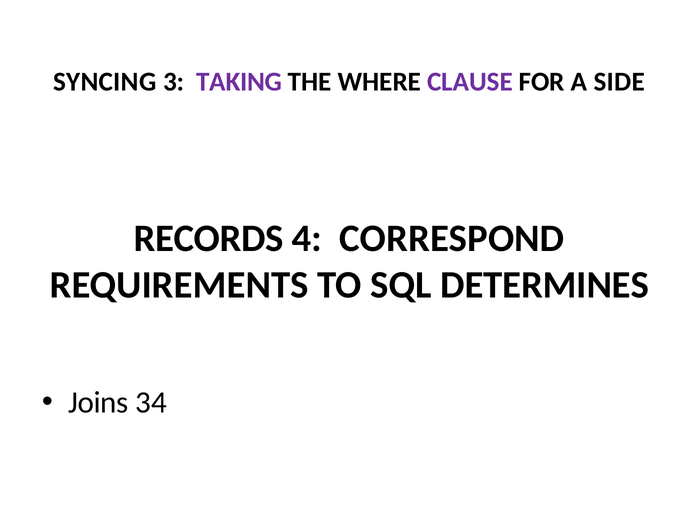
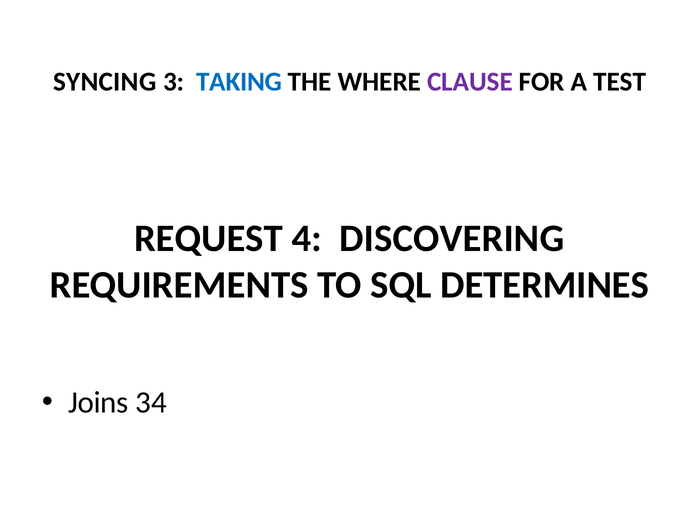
TAKING colour: purple -> blue (239, 82)
SIDE: SIDE -> TEST (620, 82)
RECORDS: RECORDS -> REQUEST (208, 239)
CORRESPOND: CORRESPOND -> DISCOVERING (452, 239)
